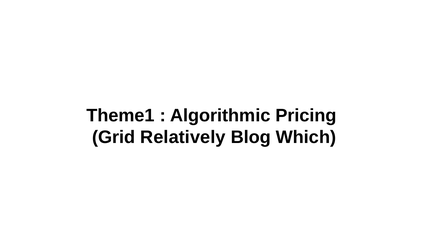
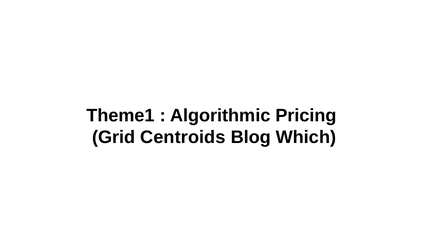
Relatively: Relatively -> Centroids (183, 137)
